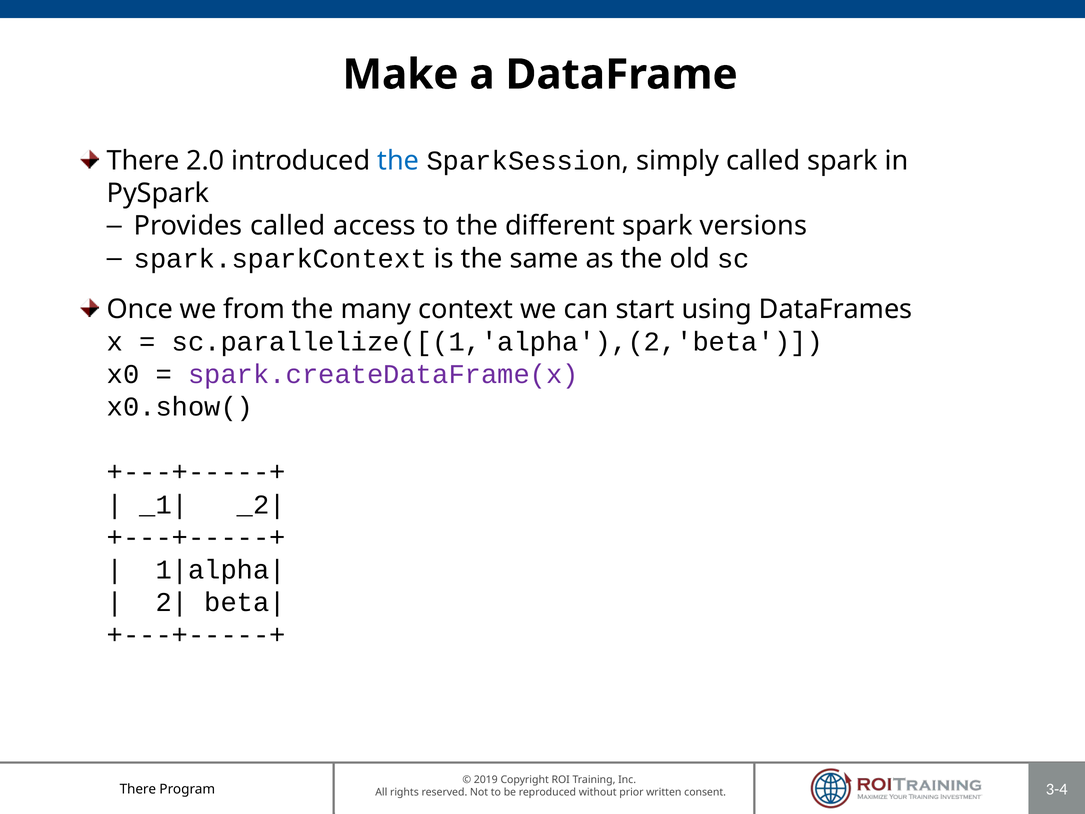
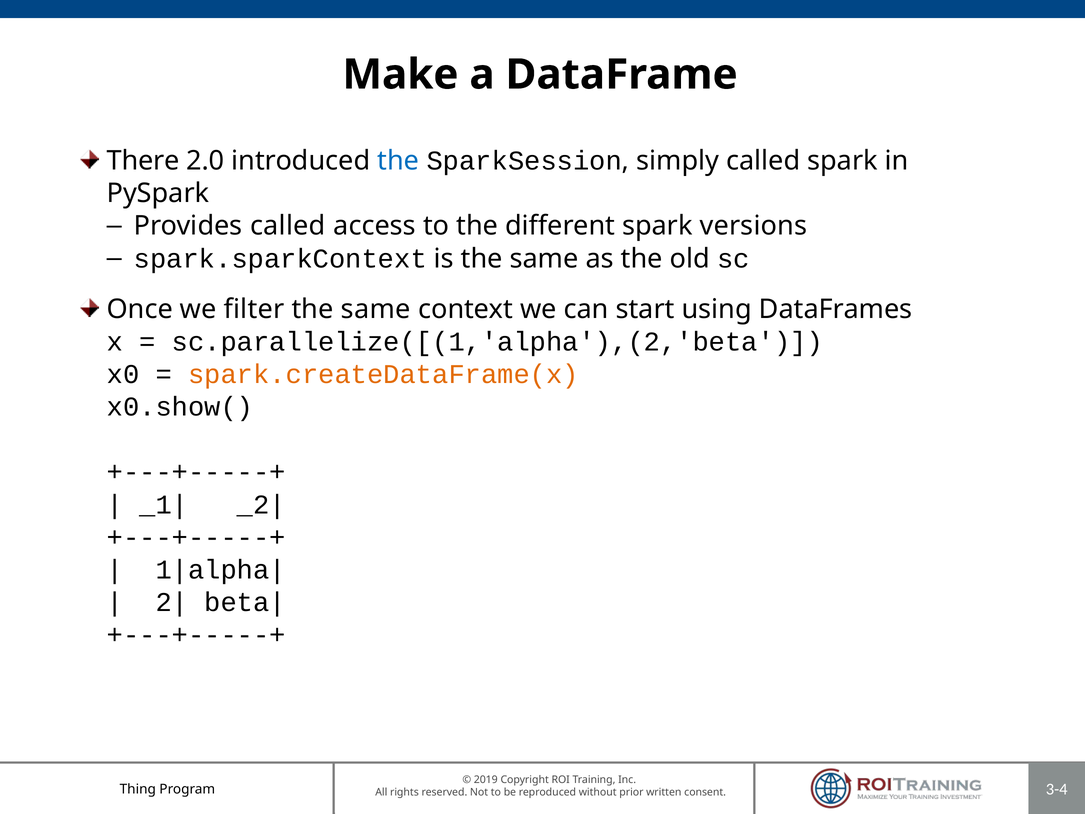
from: from -> filter (254, 309)
many: many -> same (376, 309)
spark.createDataFrame(x colour: purple -> orange (383, 374)
There: There -> Thing (138, 789)
